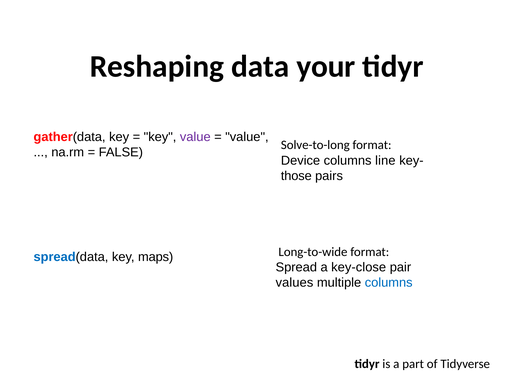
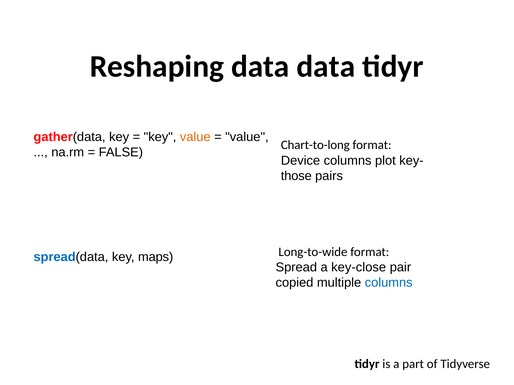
data your: your -> data (326, 66)
value colour: purple -> orange (195, 137)
Solve-to-long: Solve-to-long -> Chart-to-long (315, 145)
line: line -> plot (385, 161)
values: values -> copied (295, 283)
